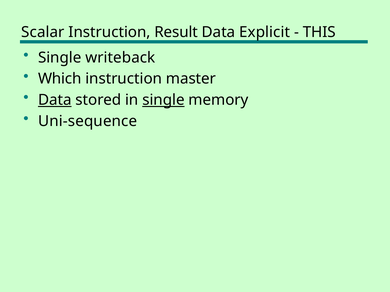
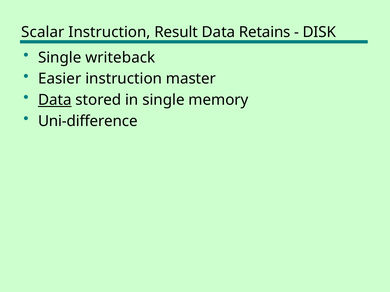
Explicit: Explicit -> Retains (265, 32)
THIS: THIS -> DISK (319, 32)
Which: Which -> Easier (60, 79)
single underline: present -> none (163, 100)
Uni-sequence: Uni-sequence -> Uni-difference (88, 121)
